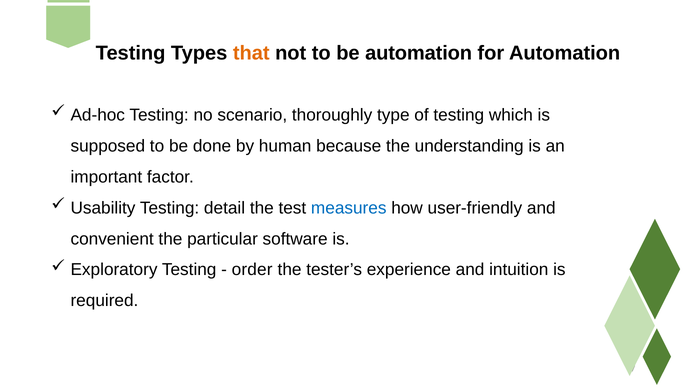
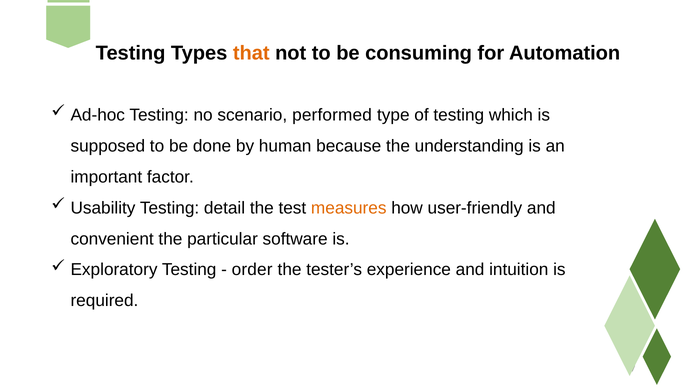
be automation: automation -> consuming (419, 53)
thoroughly: thoroughly -> performed (332, 115)
measures colour: blue -> orange (349, 208)
